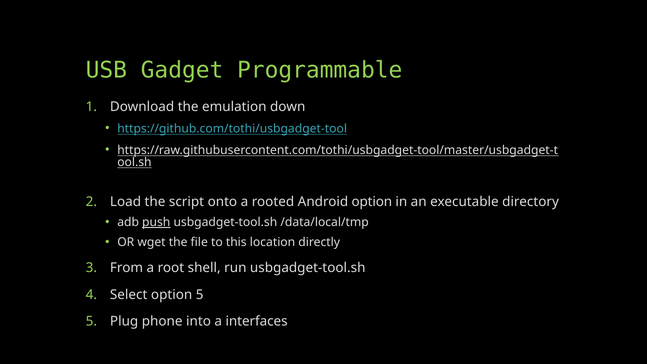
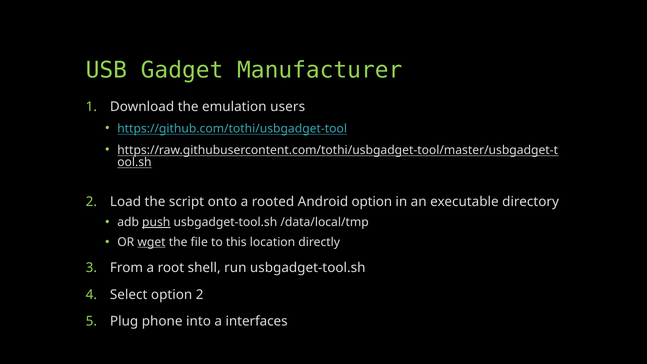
Programmable: Programmable -> Manufacturer (320, 70)
down: down -> users (288, 107)
wget underline: none -> present (152, 242)
option 5: 5 -> 2 (200, 295)
